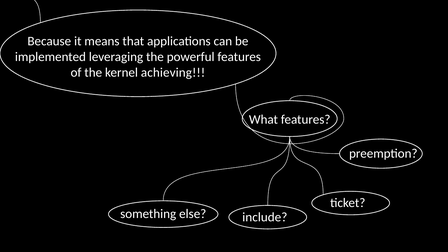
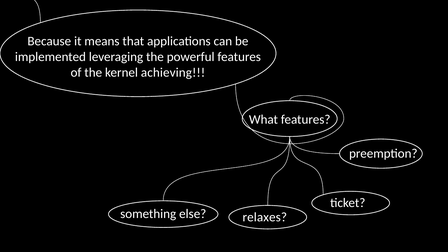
include: include -> relaxes (265, 217)
